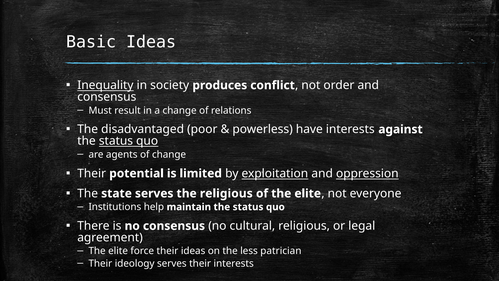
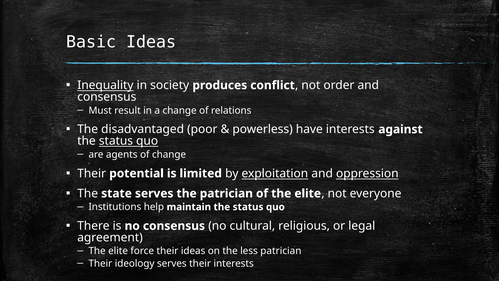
the religious: religious -> patrician (226, 193)
